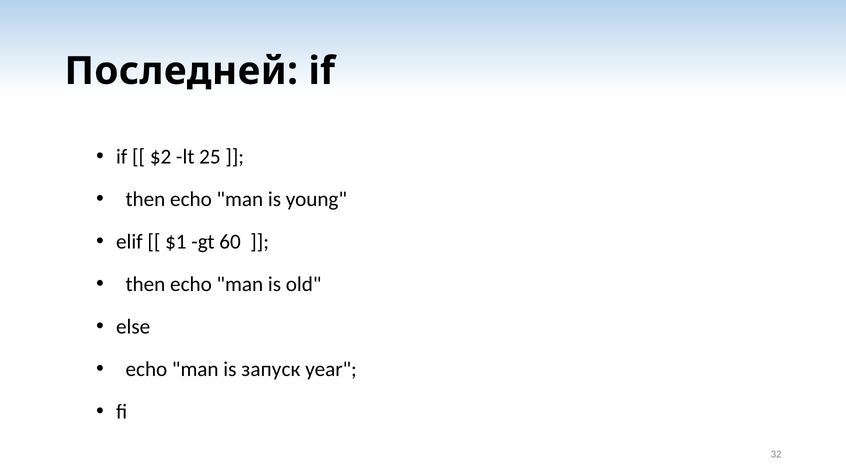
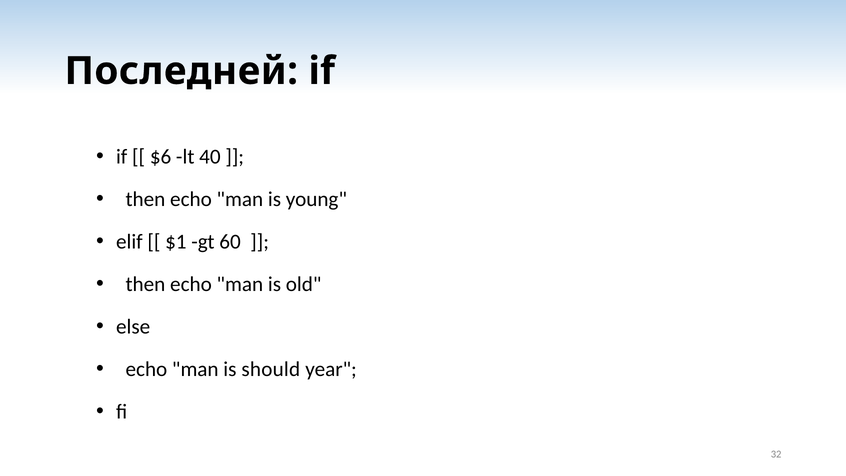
$2: $2 -> $6 (161, 157)
25: 25 -> 40 (210, 157)
запуск: запуск -> should (271, 369)
